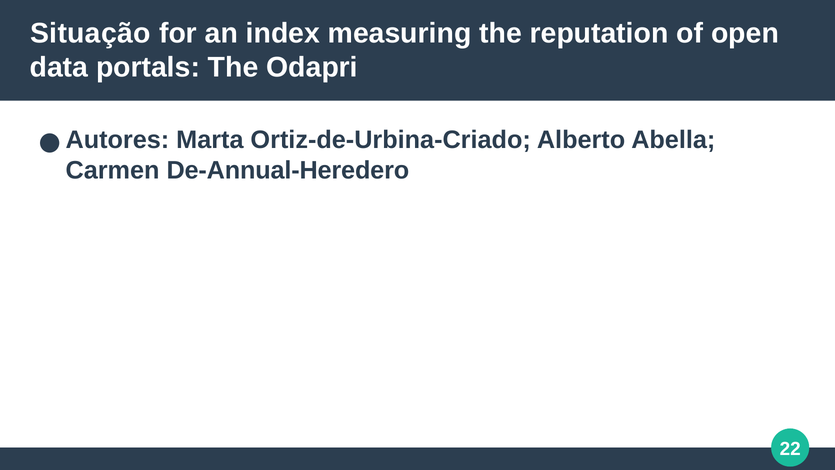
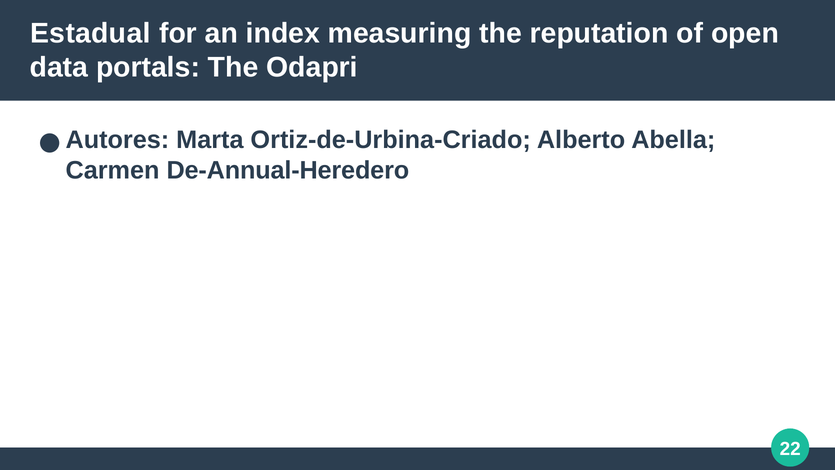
Situação: Situação -> Estadual (90, 33)
